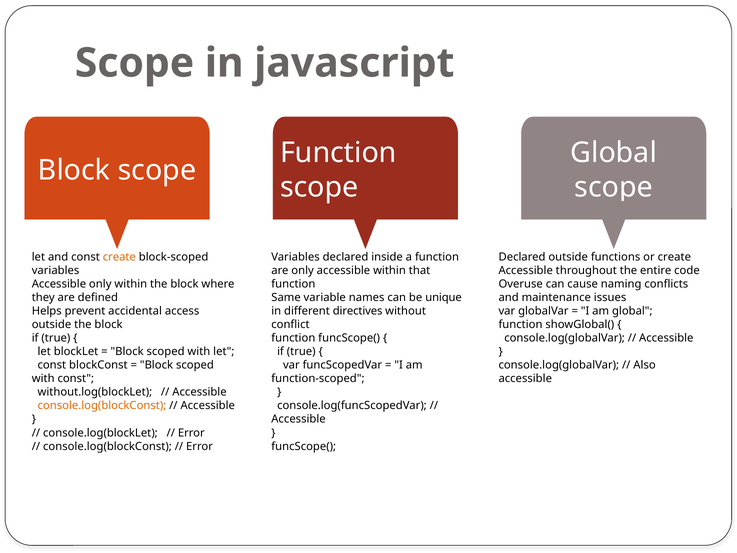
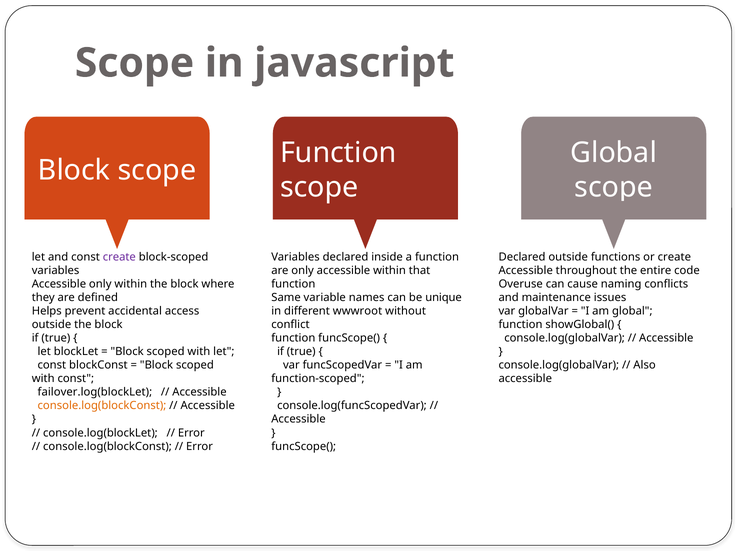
create colour: orange -> purple (119, 257)
directives: directives -> wwwroot (358, 311)
without.log(blockLet: without.log(blockLet -> failover.log(blockLet (95, 392)
